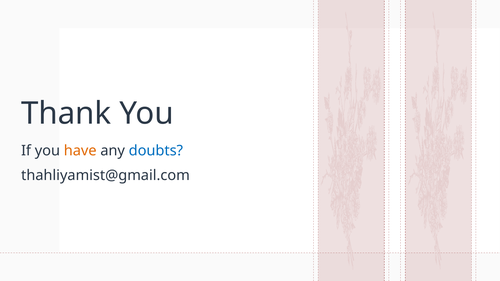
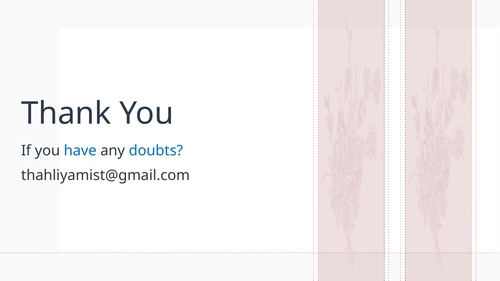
have colour: orange -> blue (80, 151)
